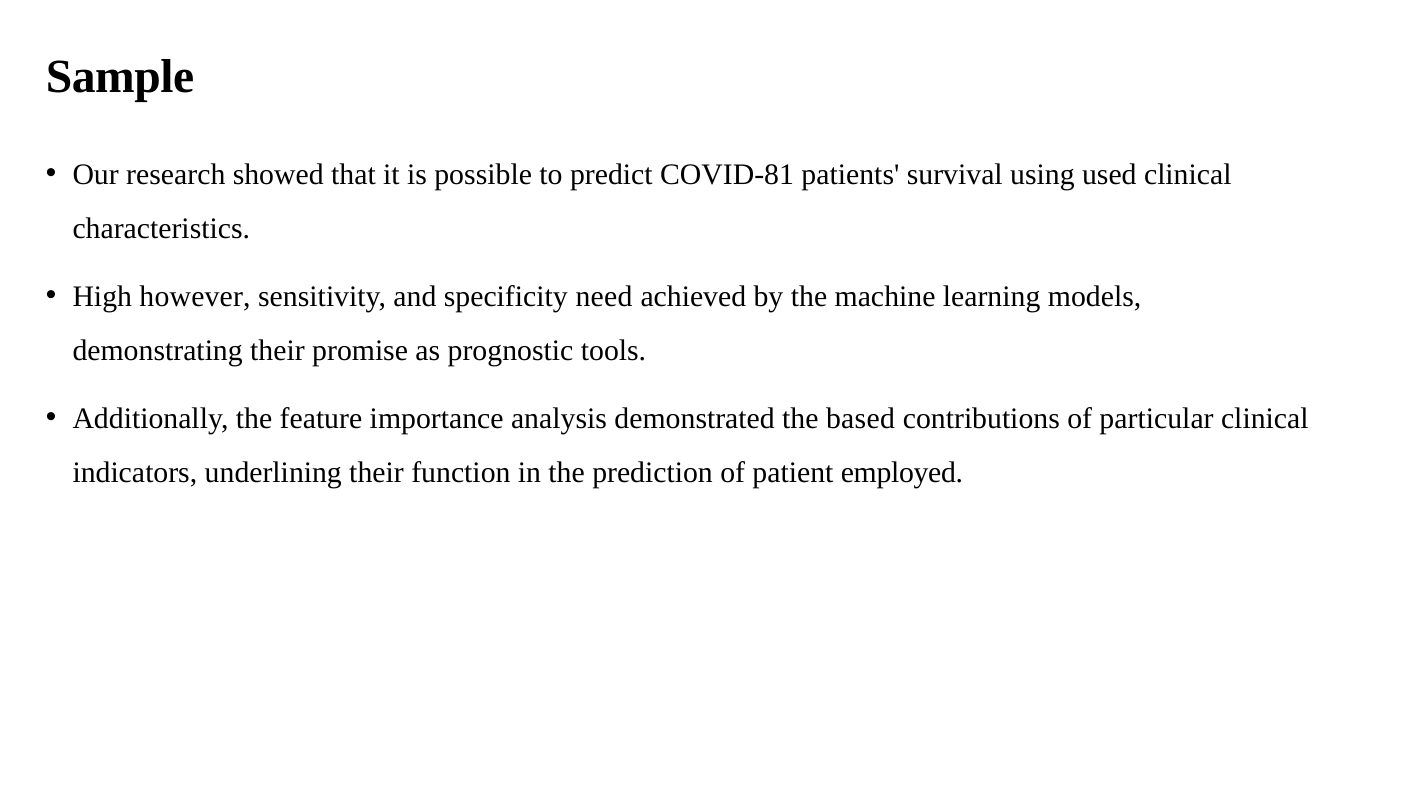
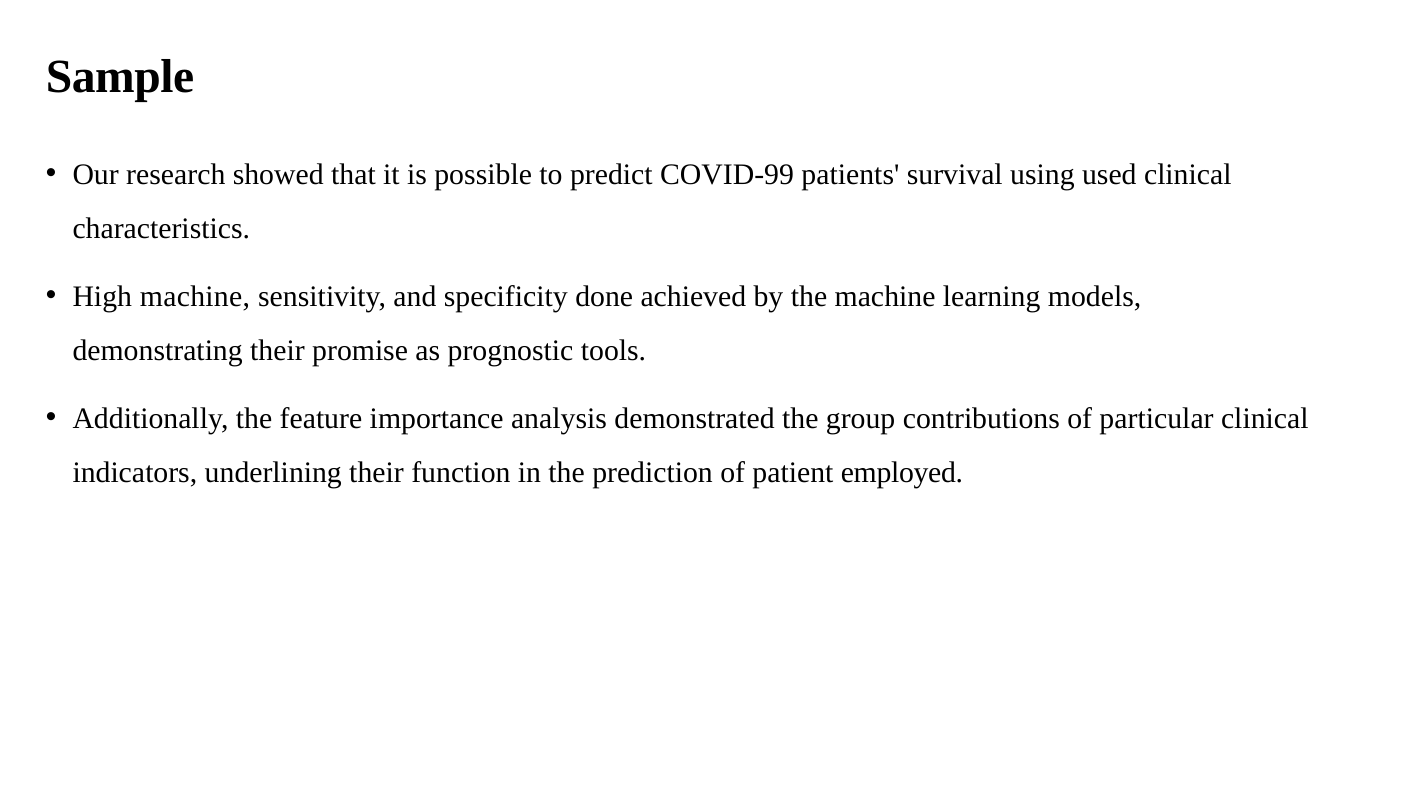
COVID-81: COVID-81 -> COVID-99 (727, 175)
High however: however -> machine (195, 297)
need: need -> done (604, 297)
based: based -> group (861, 418)
